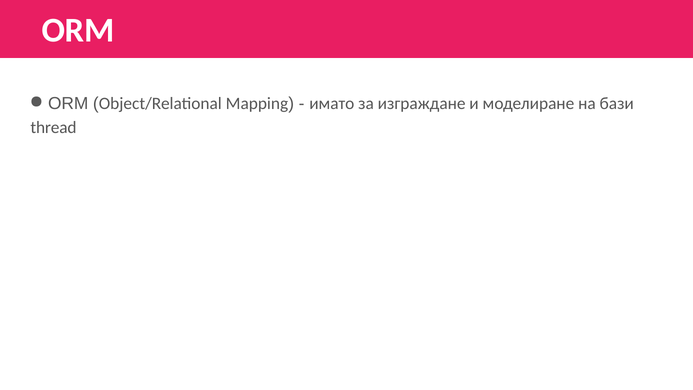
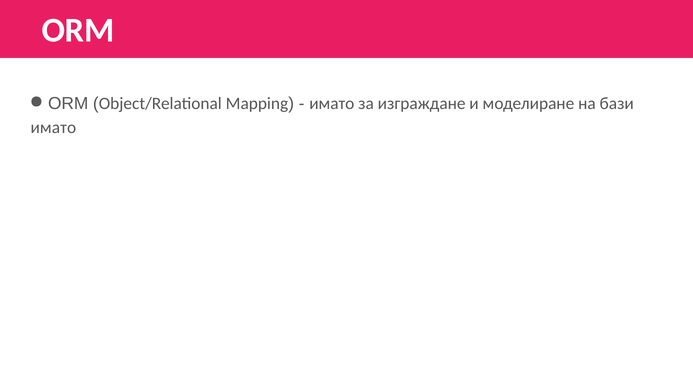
thread: thread -> имато (53, 127)
